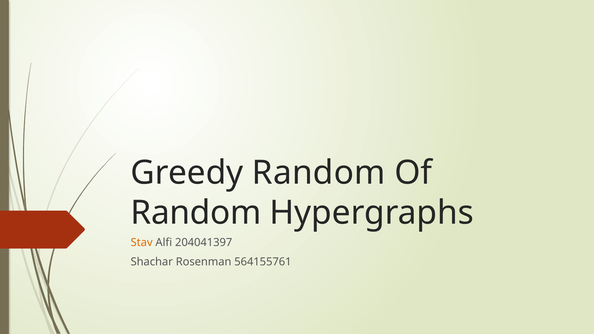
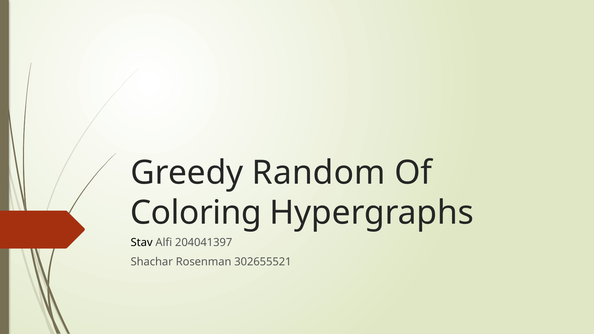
Random: Random -> Coloring (196, 213)
Stav colour: orange -> black (142, 242)
564155761: 564155761 -> 302655521 (263, 262)
